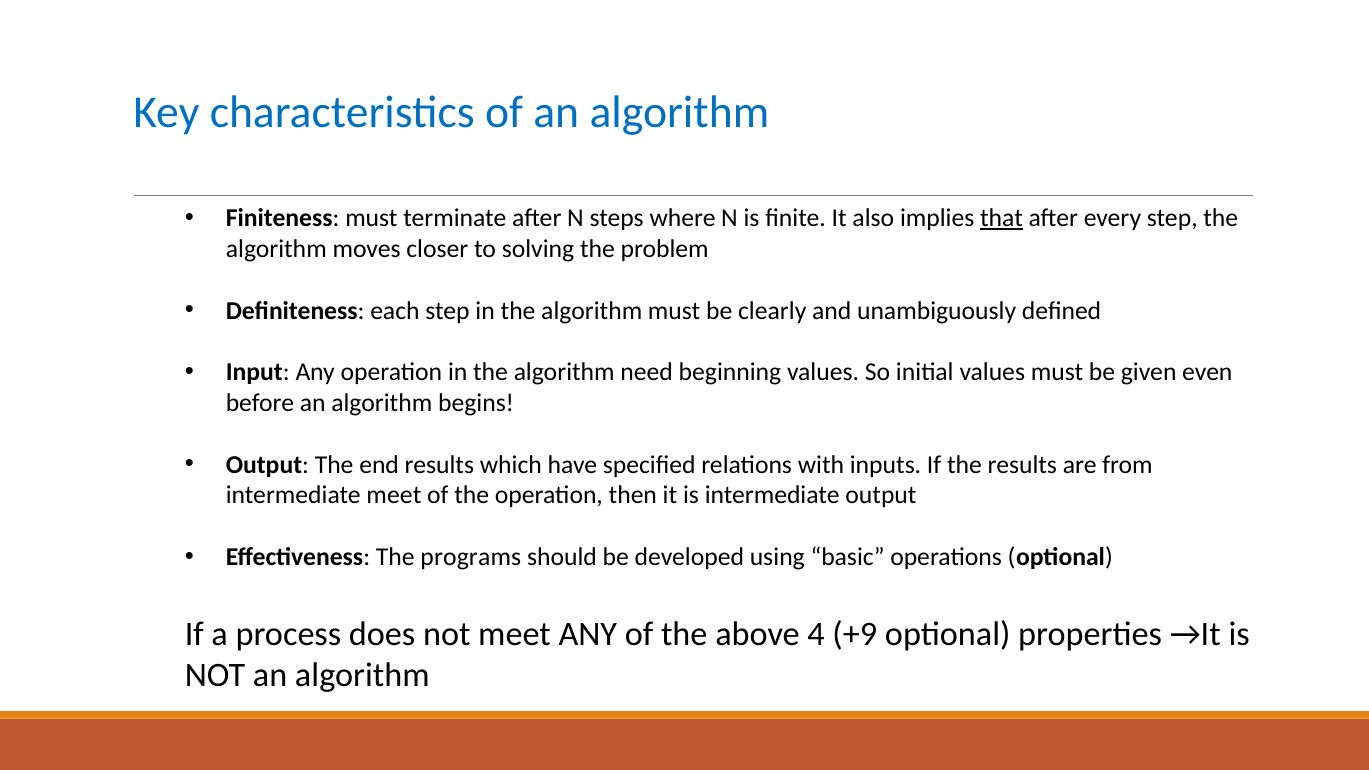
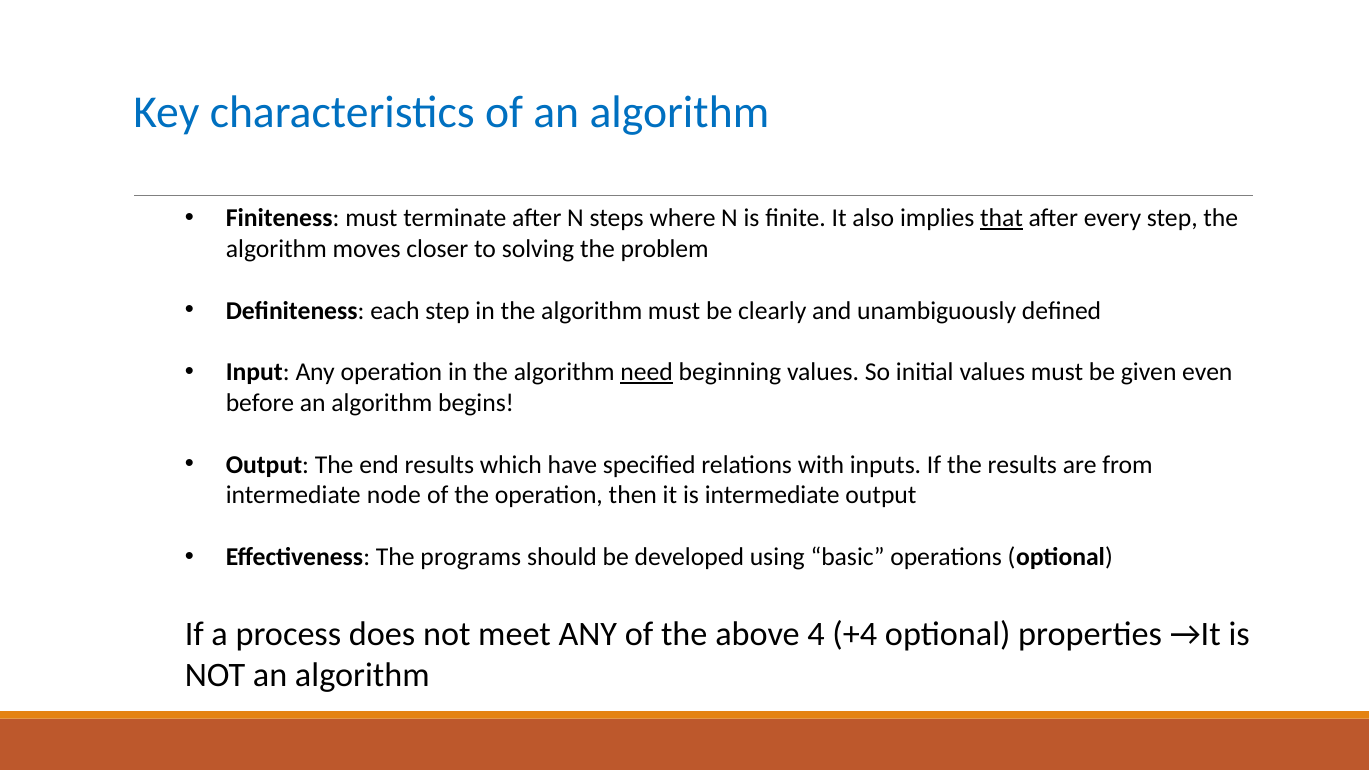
need underline: none -> present (647, 372)
intermediate meet: meet -> node (394, 495)
+9: +9 -> +4 (855, 635)
